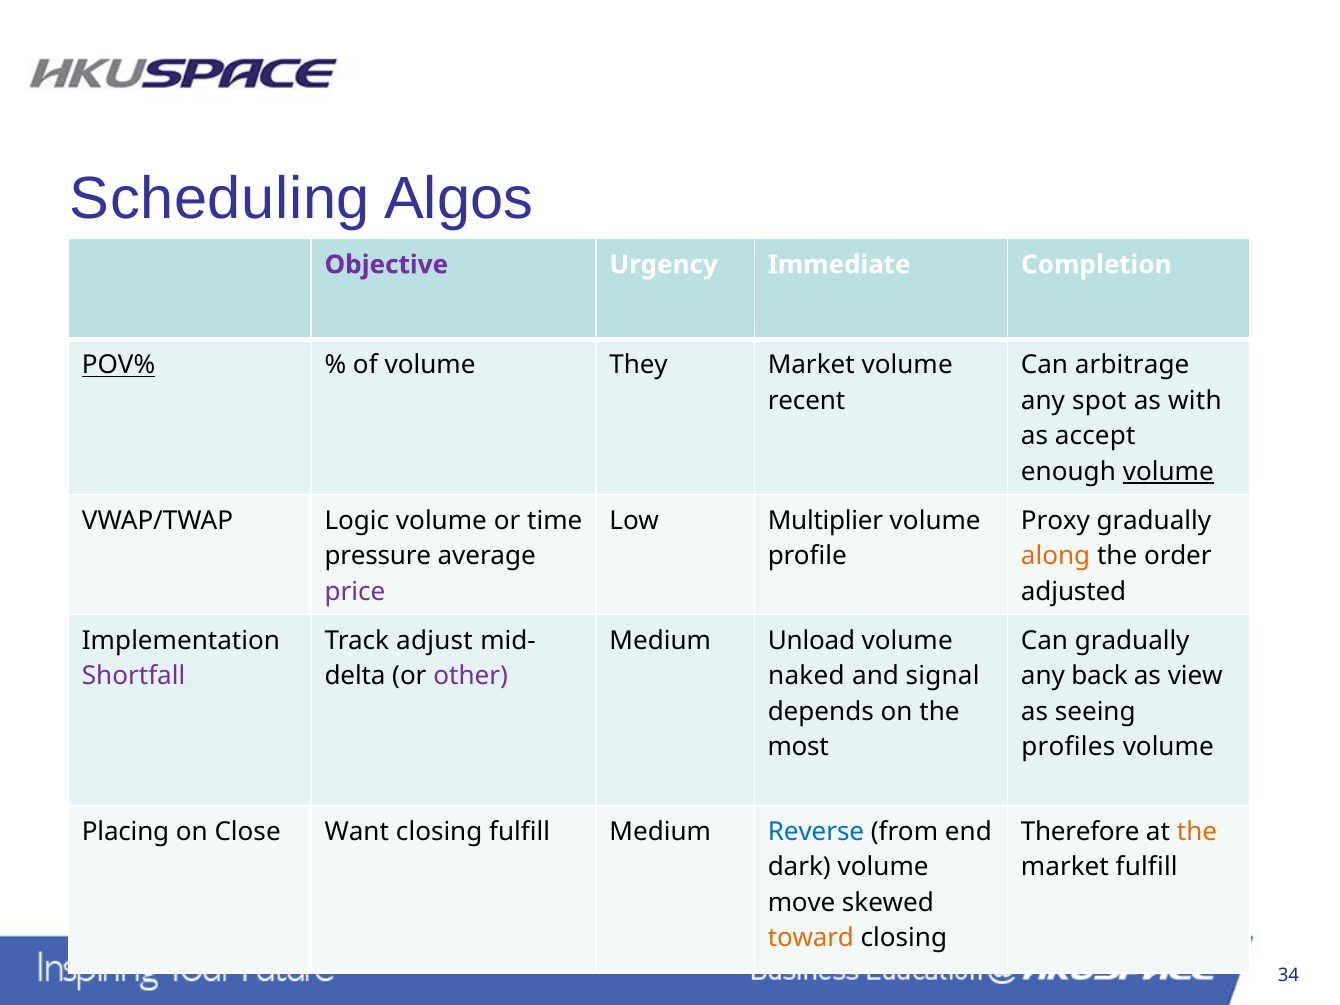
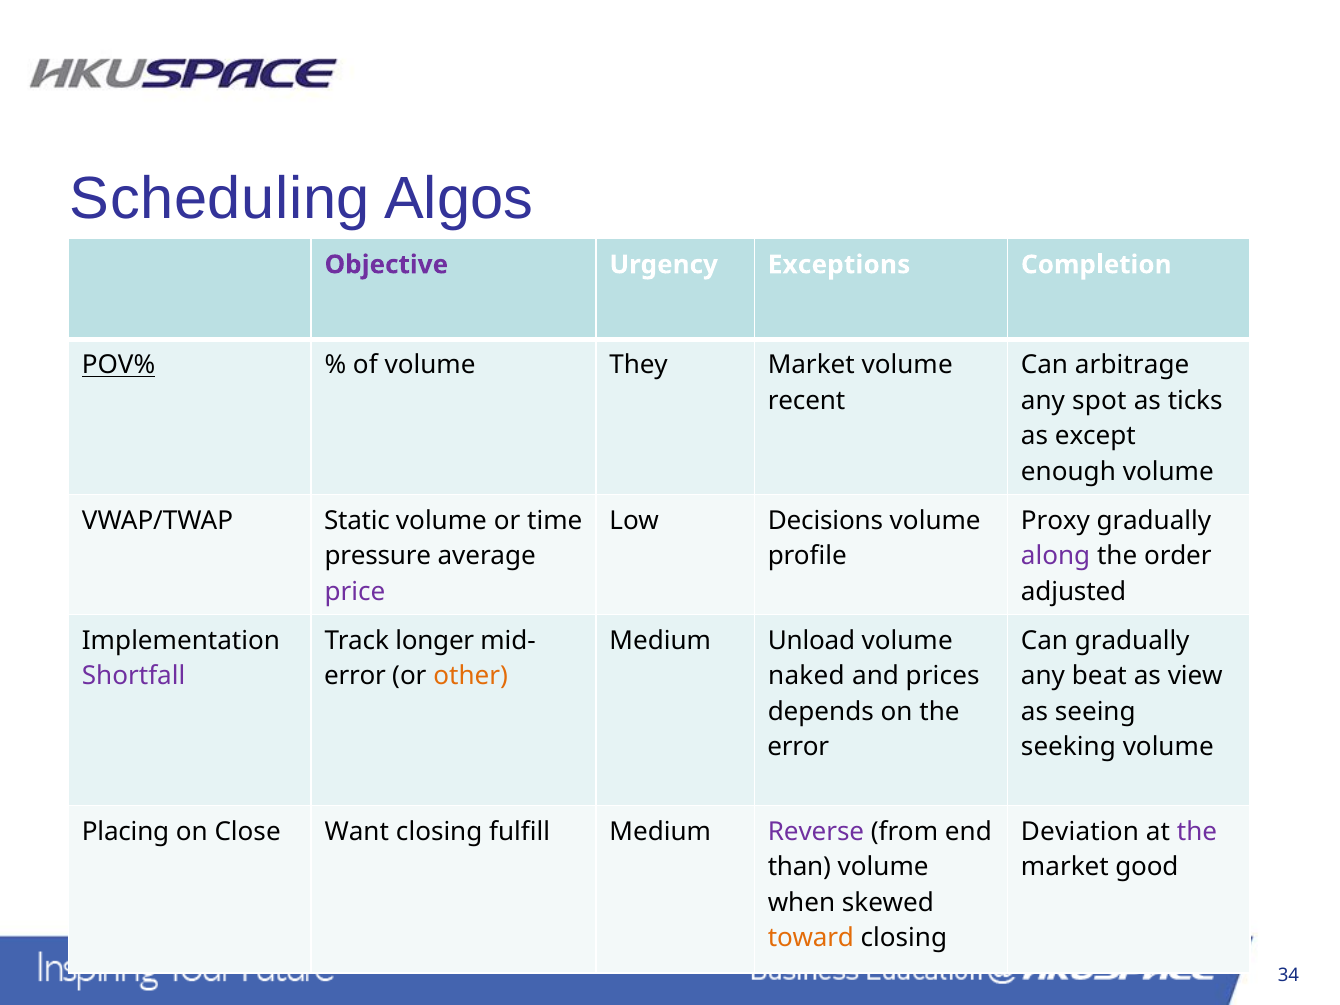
Immediate: Immediate -> Exceptions (839, 265)
with: with -> ticks (1195, 401)
accept: accept -> except (1095, 436)
volume underline: present -> none (1168, 472)
Logic: Logic -> Static (357, 521)
Multiplier: Multiplier -> Decisions (825, 521)
along colour: orange -> purple (1056, 556)
adjust: adjust -> longer (435, 641)
delta: delta -> error (355, 676)
other colour: purple -> orange (471, 676)
signal: signal -> prices (943, 676)
back: back -> beat (1099, 676)
most: most -> error (798, 747)
profiles: profiles -> seeking (1068, 747)
Reverse colour: blue -> purple (816, 832)
Therefore: Therefore -> Deviation (1080, 832)
the colour: orange -> purple (1197, 832)
dark: dark -> than (799, 867)
market fulfill: fulfill -> good (1147, 867)
move: move -> when (801, 903)
